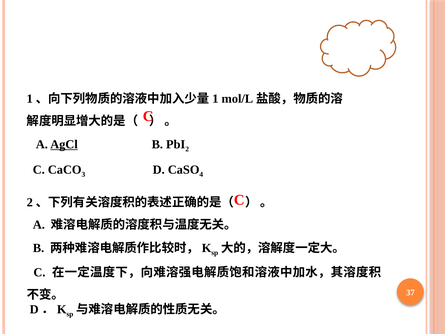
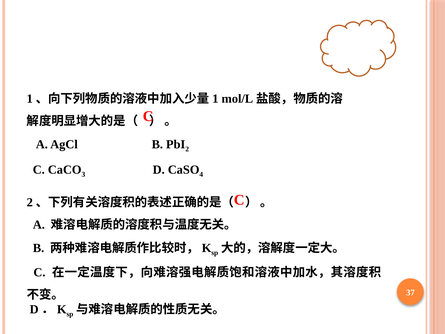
AgCl underline: present -> none (64, 144)
